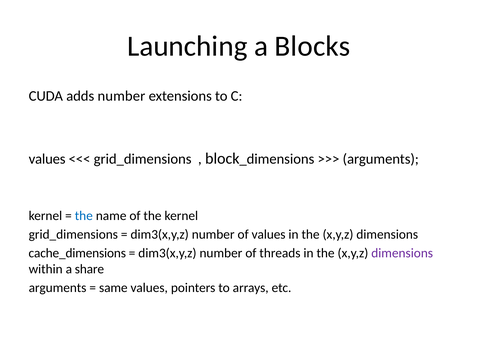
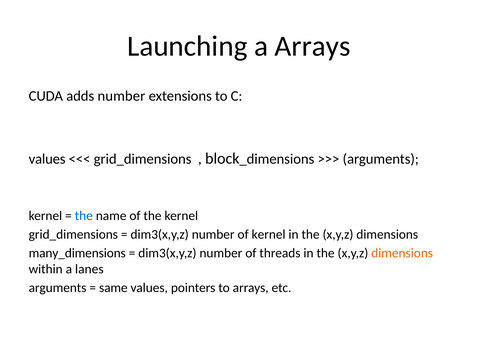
a Blocks: Blocks -> Arrays (313, 46)
of values: values -> kernel (269, 234)
cache_dimensions: cache_dimensions -> many_dimensions (77, 253)
dimensions colour: purple -> orange (402, 253)
share: share -> lanes (89, 269)
